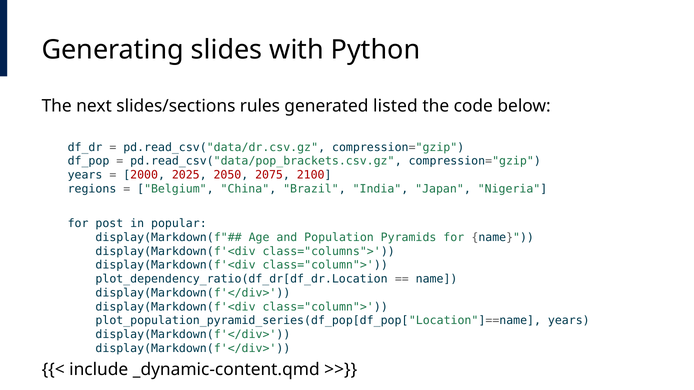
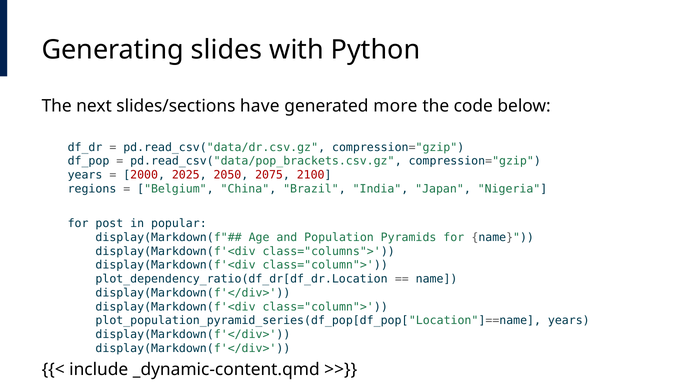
rules: rules -> have (260, 106)
listed: listed -> more (395, 106)
